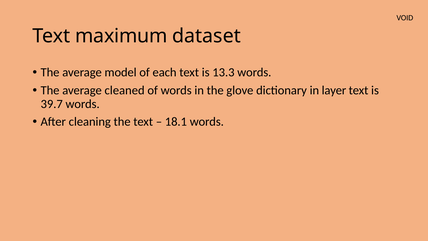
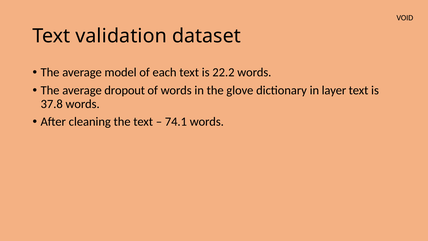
maximum: maximum -> validation (121, 36)
13.3: 13.3 -> 22.2 (223, 72)
cleaned: cleaned -> dropout (125, 90)
39.7: 39.7 -> 37.8 (52, 104)
18.1: 18.1 -> 74.1 (176, 122)
